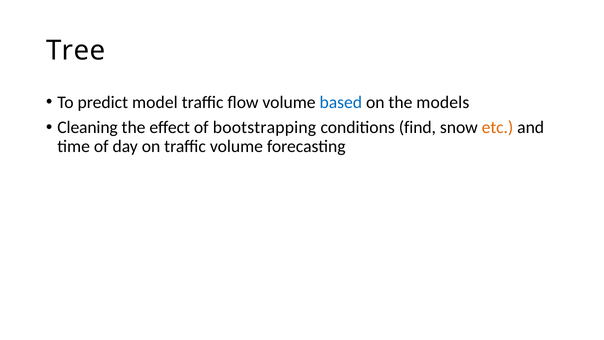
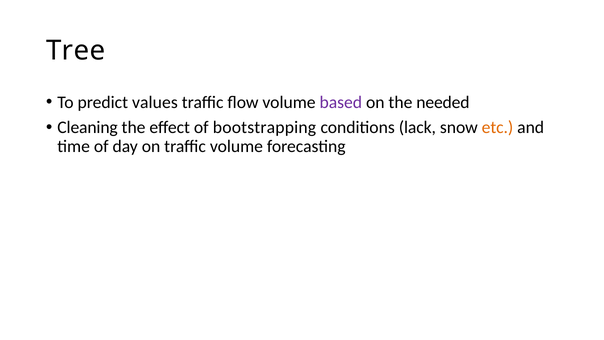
model: model -> values (155, 102)
based colour: blue -> purple (341, 102)
models: models -> needed (443, 102)
find: find -> lack (417, 127)
